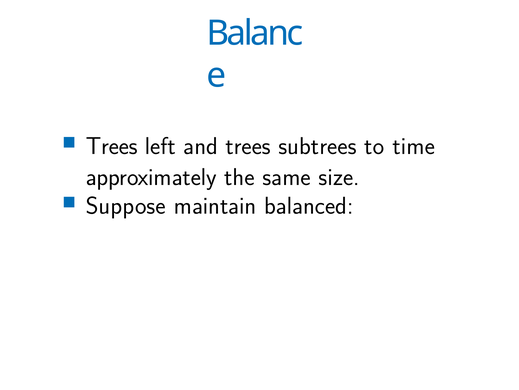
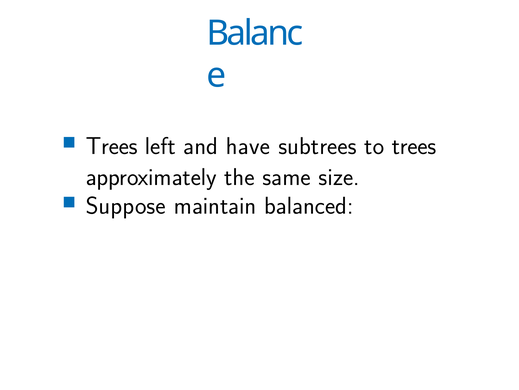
and trees: trees -> have (248, 146)
to time: time -> trees (414, 146)
